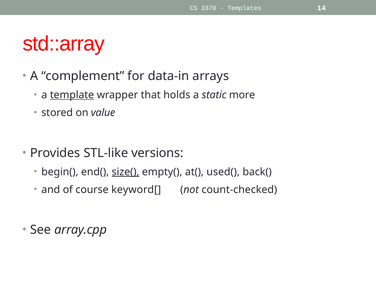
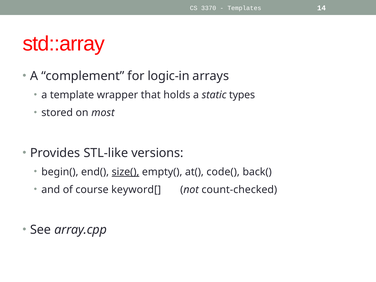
data-in: data-in -> logic-in (169, 76)
template underline: present -> none (72, 95)
more: more -> types (242, 95)
value: value -> most (103, 113)
used(: used( -> code( (223, 172)
